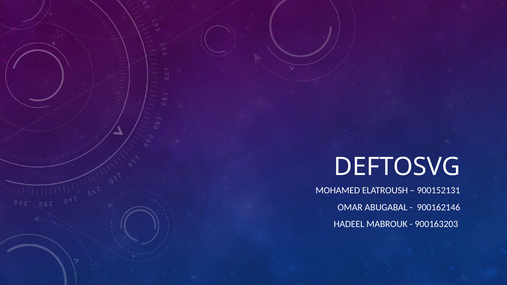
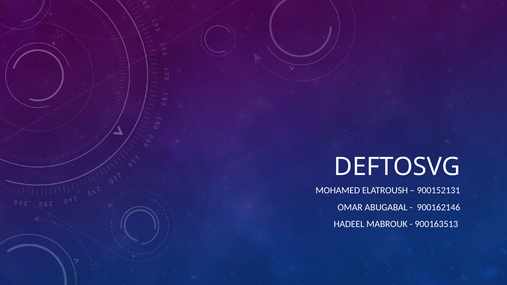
900163203: 900163203 -> 900163513 (436, 224)
